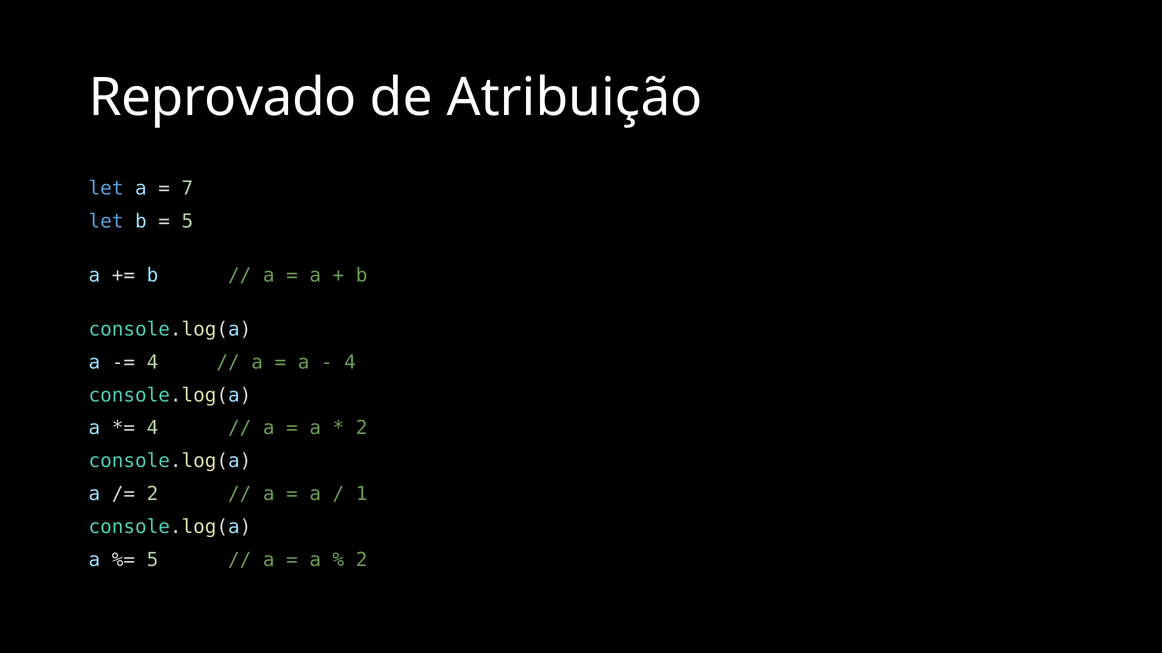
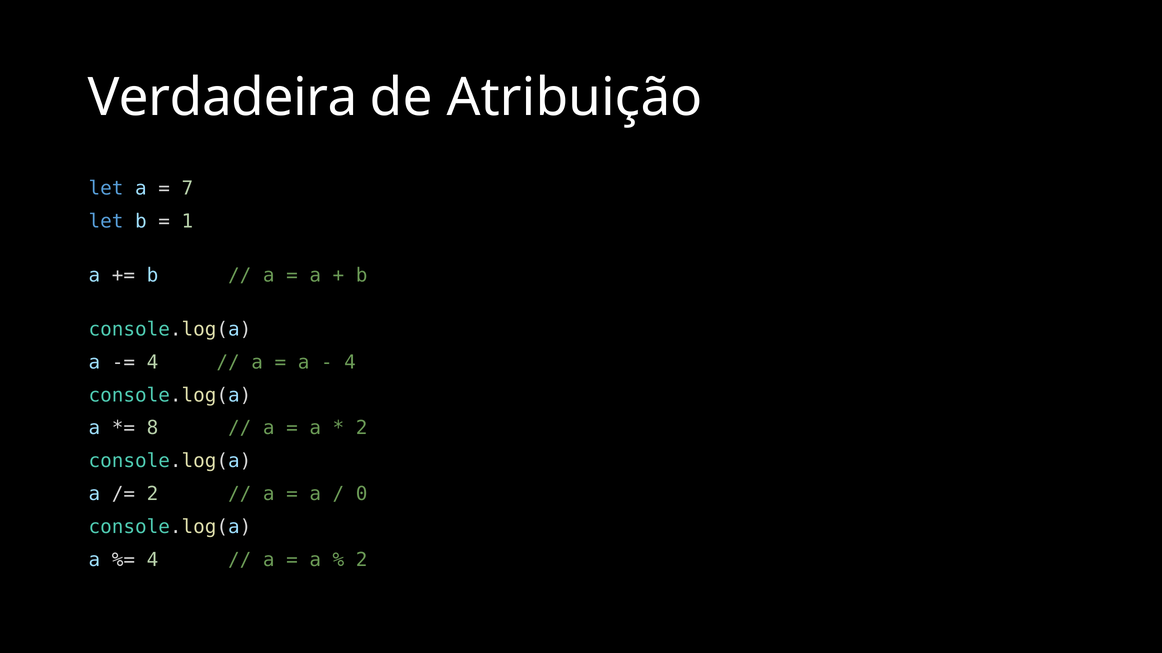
Reprovado: Reprovado -> Verdadeira (223, 98)
5: 5 -> 1 (187, 222)
4: 4 -> 8 (153, 429)
1: 1 -> 0 (362, 495)
5: 5 -> 4 (153, 561)
